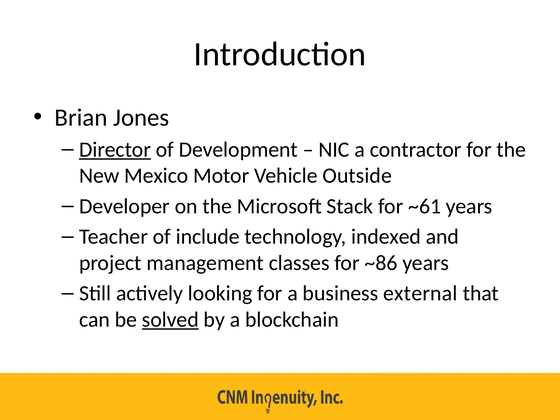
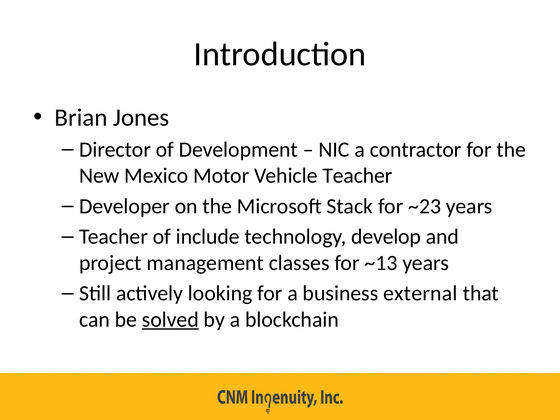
Director underline: present -> none (115, 150)
Vehicle Outside: Outside -> Teacher (357, 176)
~61: ~61 -> ~23 (425, 206)
indexed: indexed -> develop (386, 237)
~86: ~86 -> ~13 (381, 263)
